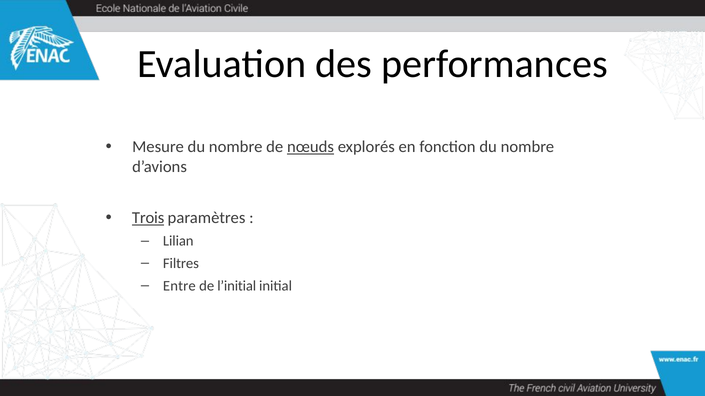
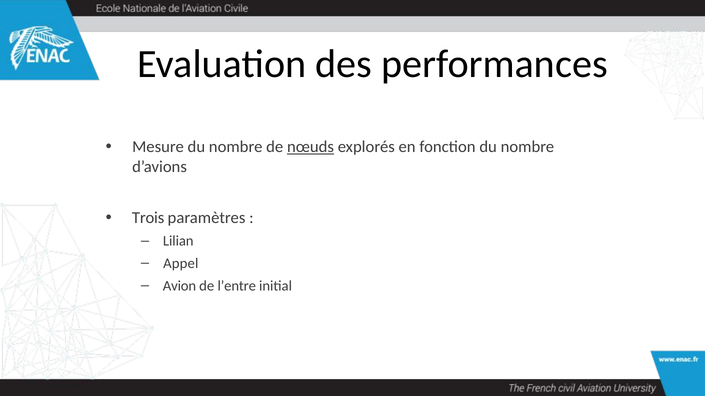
Trois underline: present -> none (148, 218)
Filtres: Filtres -> Appel (181, 264)
Entre: Entre -> Avion (180, 286)
l’initial: l’initial -> l’entre (237, 286)
